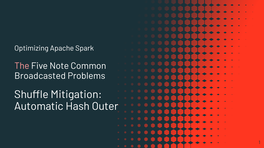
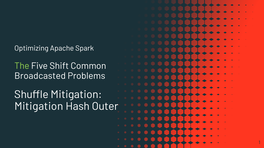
The colour: pink -> light green (22, 66)
Note: Note -> Shift (59, 66)
Automatic: Automatic -> Mitigation (39, 107)
